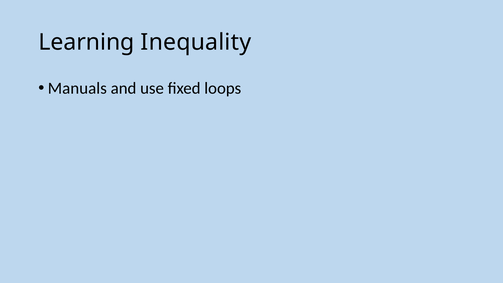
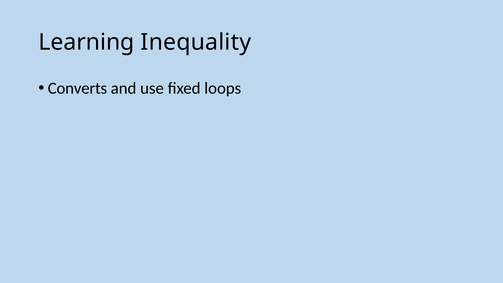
Manuals: Manuals -> Converts (77, 88)
